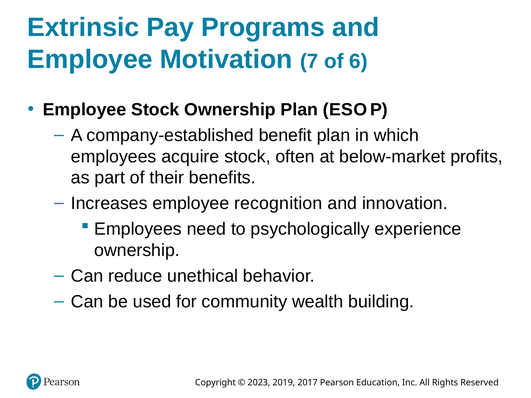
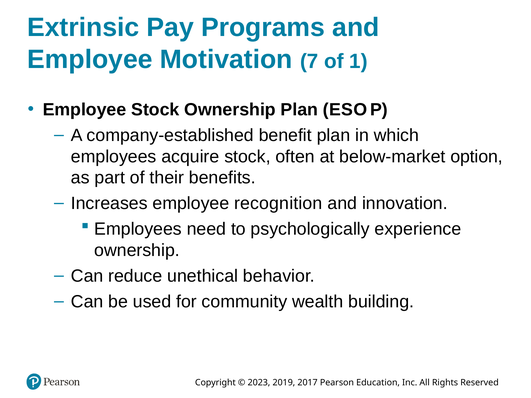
6: 6 -> 1 (358, 61)
profits: profits -> option (477, 157)
